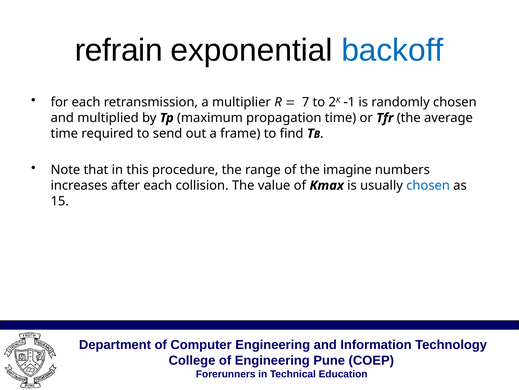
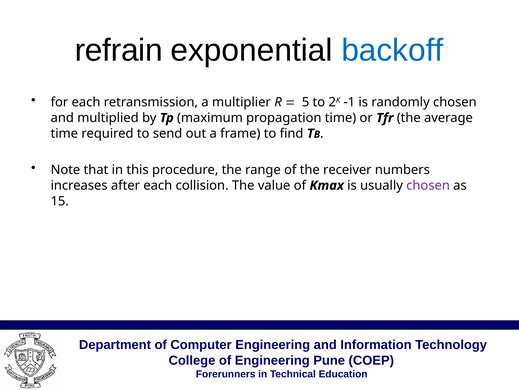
7: 7 -> 5 (306, 102)
imagine: imagine -> receiver (347, 170)
chosen colour: blue -> purple (428, 185)
